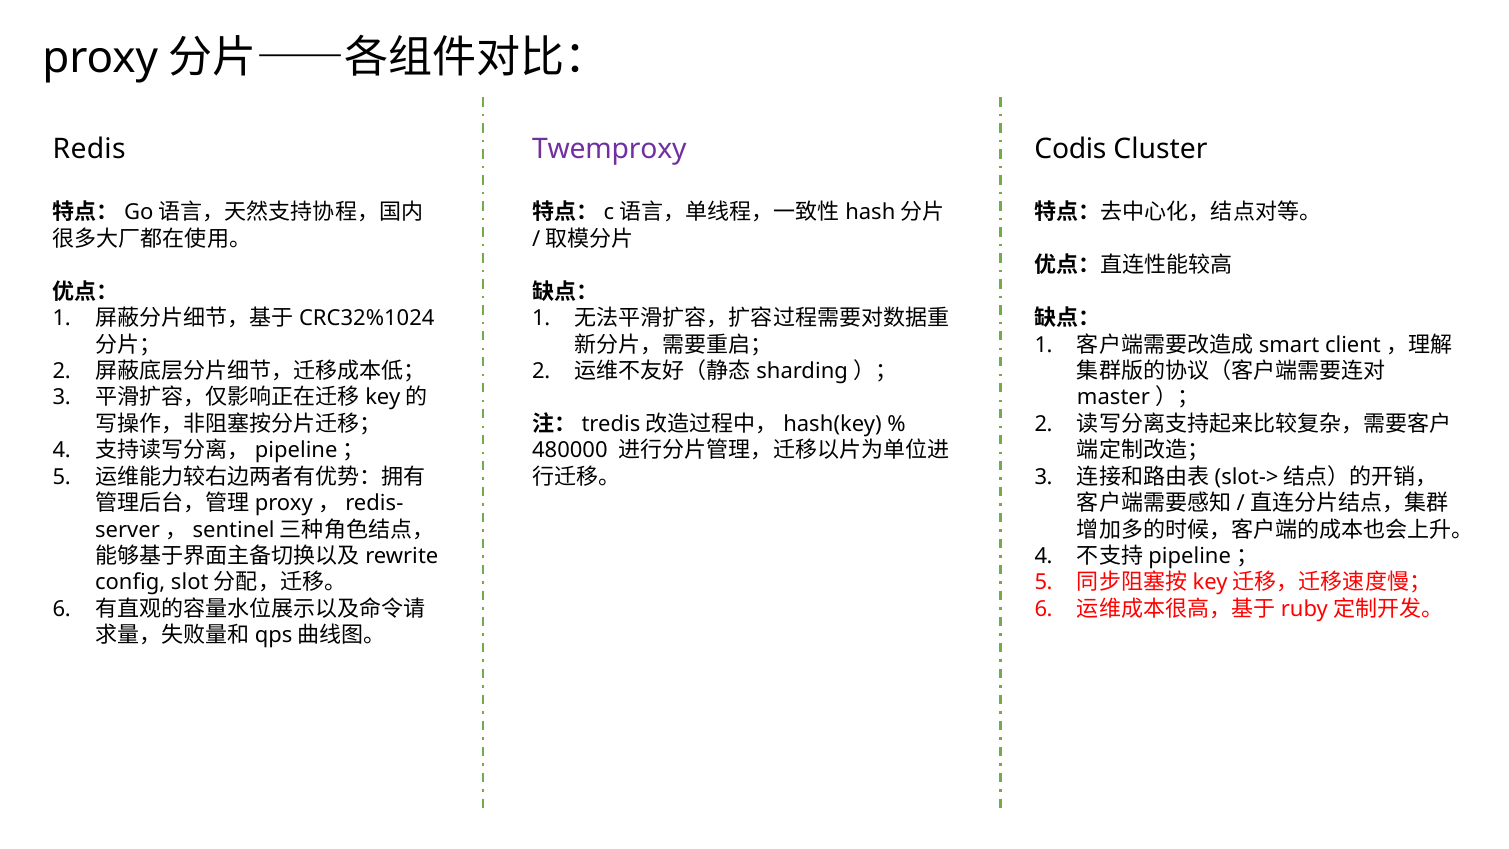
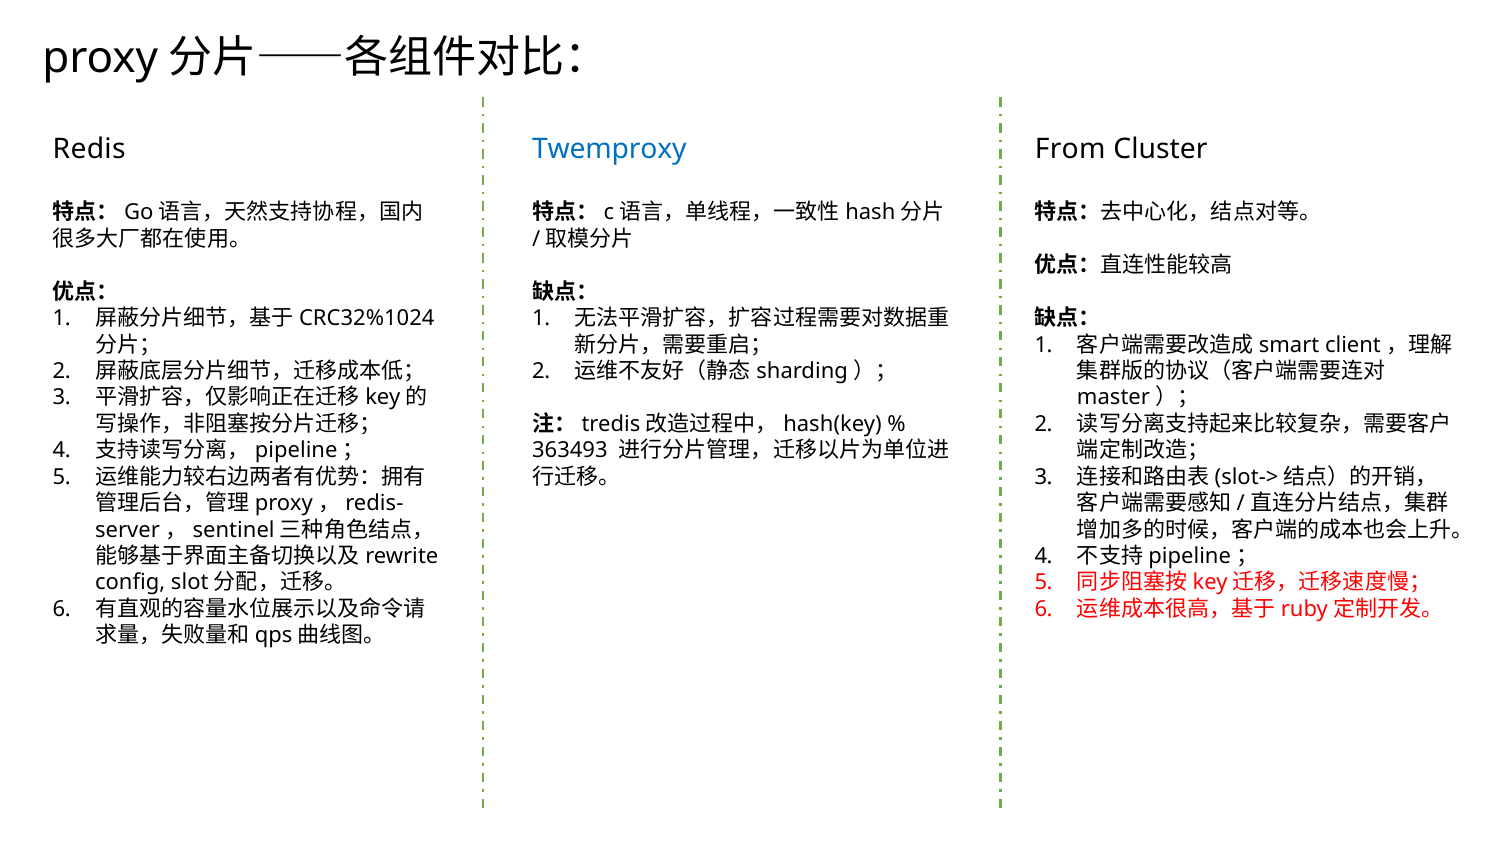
Twemproxy colour: purple -> blue (609, 149)
Codis: Codis -> From (1070, 149)
480000: 480000 -> 363493 (570, 450)
